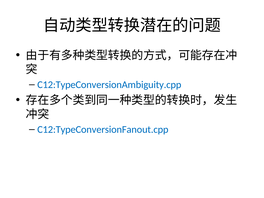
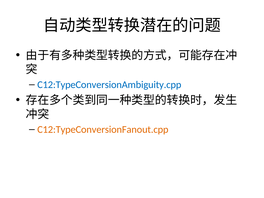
C12:TypeConversionFanout.cpp colour: blue -> orange (103, 130)
